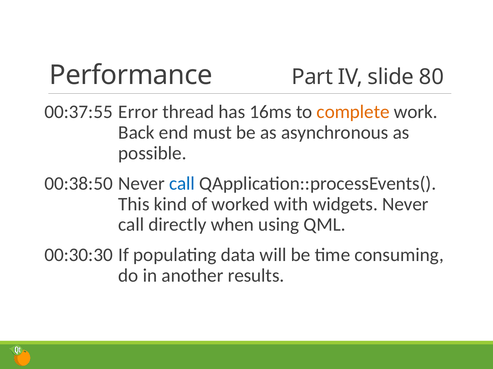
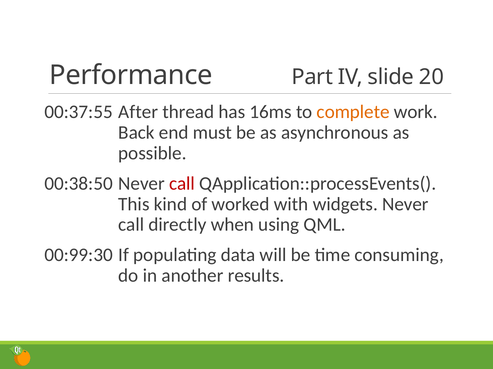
80: 80 -> 20 (431, 77)
Error: Error -> After (138, 112)
call colour: blue -> red (182, 184)
00:30:30: 00:30:30 -> 00:99:30 (79, 255)
